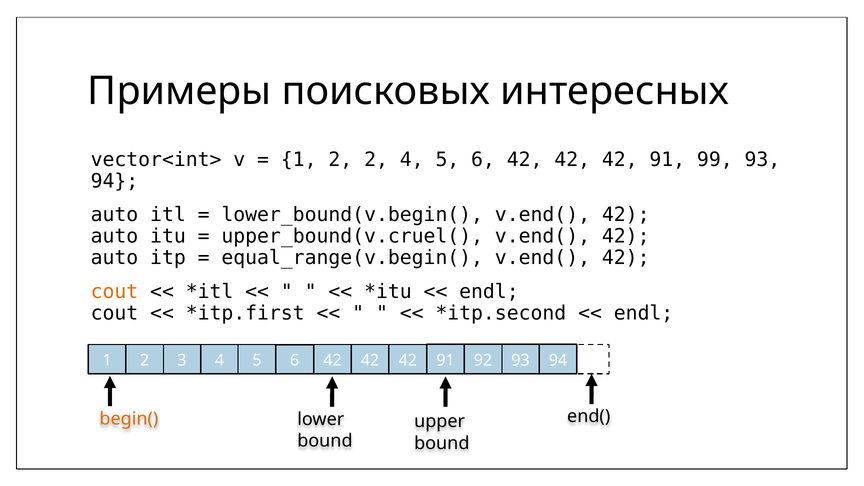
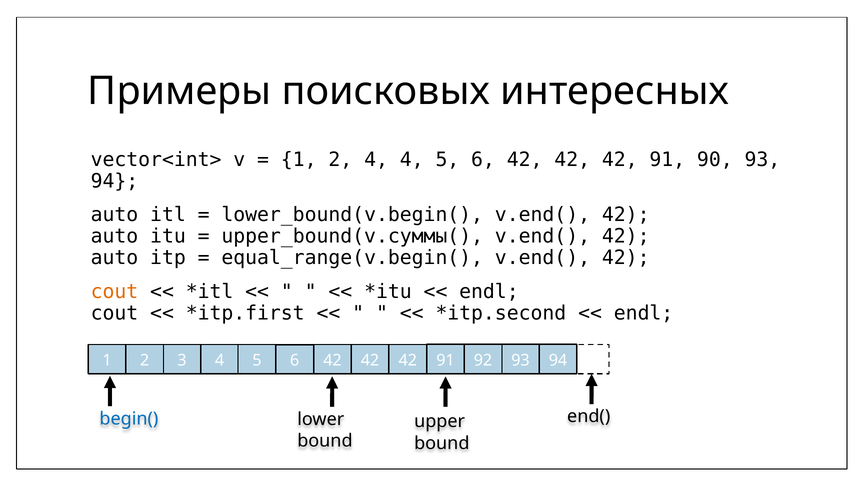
2 2: 2 -> 4 (376, 160)
99: 99 -> 90 (715, 160)
upper_bound(v.cruel(: upper_bound(v.cruel( -> upper_bound(v.суммы( (352, 236)
begin( colour: orange -> blue (129, 419)
